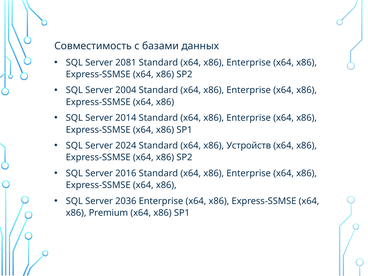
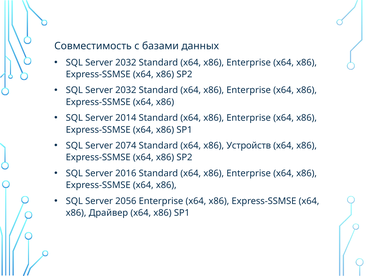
2081: 2081 -> 2032 (126, 63)
2004: 2004 -> 2032 (126, 90)
2024: 2024 -> 2074 (126, 146)
2036: 2036 -> 2056 (126, 201)
Premium: Premium -> Драйвер (108, 213)
